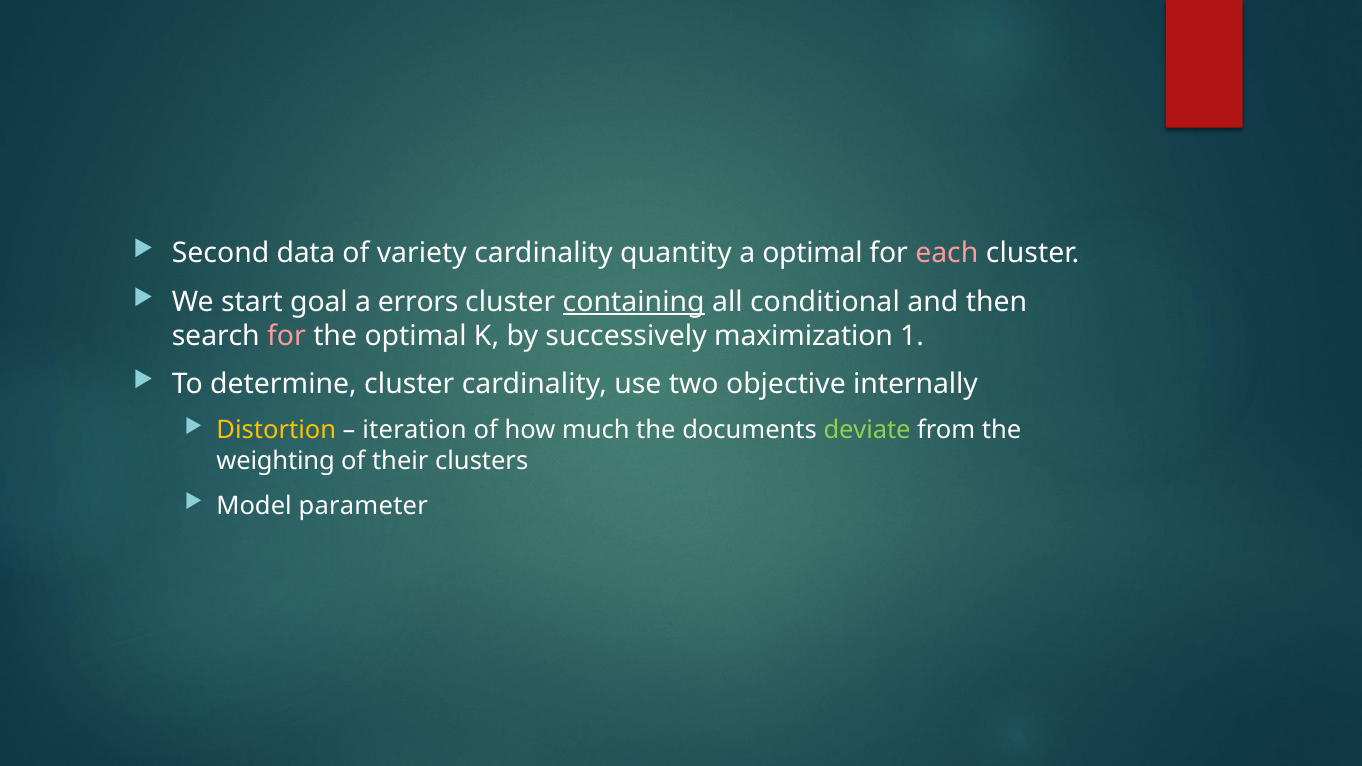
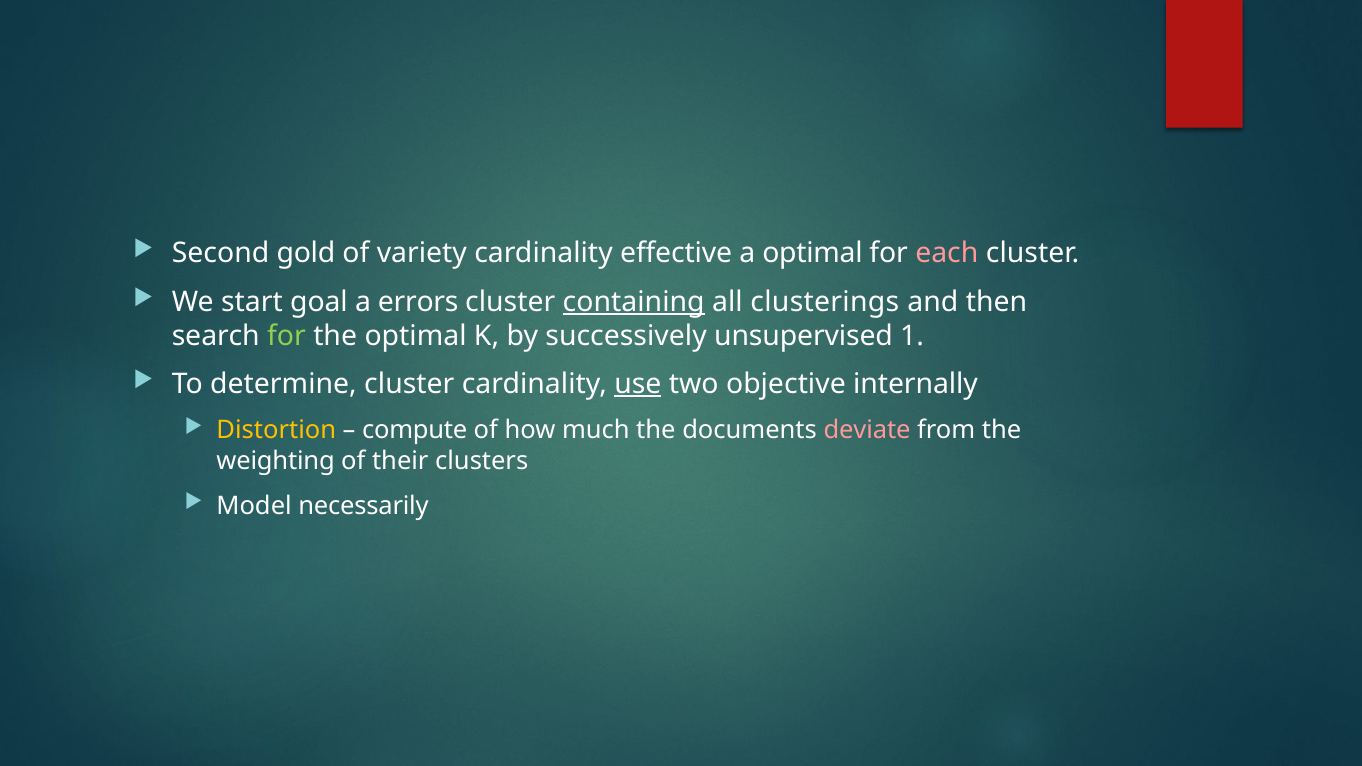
data: data -> gold (306, 253)
quantity: quantity -> effective (676, 253)
conditional: conditional -> clusterings (825, 302)
for colour: pink -> light green (286, 336)
maximization: maximization -> unsupervised (804, 336)
use underline: none -> present (638, 384)
iteration: iteration -> compute (415, 430)
deviate colour: light green -> pink (867, 430)
parameter: parameter -> necessarily (363, 506)
